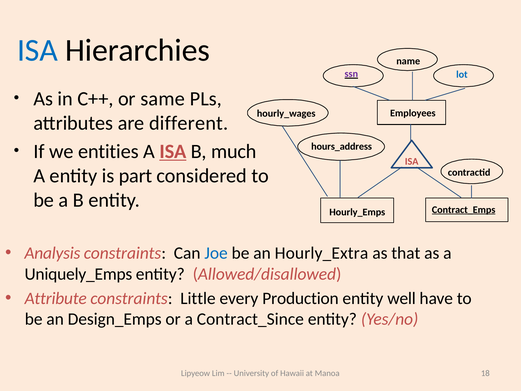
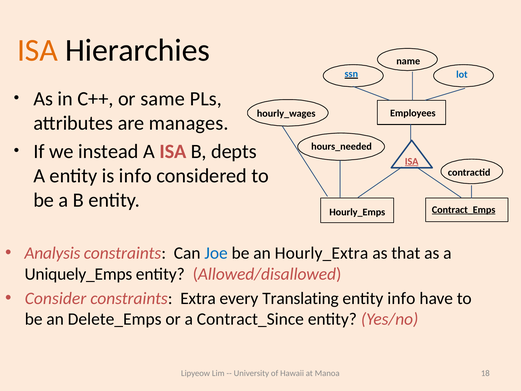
ISA colour: blue -> orange (37, 50)
ssn colour: purple -> blue (351, 74)
different: different -> manages (189, 123)
hours_address: hours_address -> hours_needed (342, 146)
entities: entities -> instead (108, 151)
ISA underline: present -> none (173, 151)
much: much -> depts (234, 151)
ISA underline: none -> present (412, 161)
is part: part -> info (135, 176)
Attribute: Attribute -> Consider (56, 298)
Little: Little -> Extra (198, 298)
Production: Production -> Translating (301, 298)
entity well: well -> info (401, 298)
Design_Emps: Design_Emps -> Delete_Emps (115, 319)
